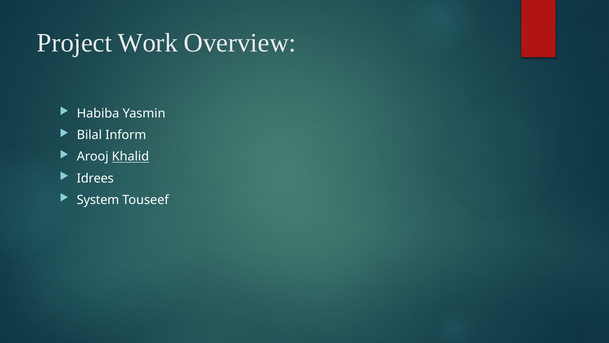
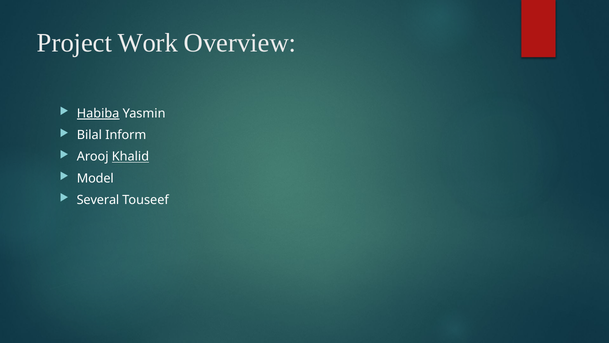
Habiba underline: none -> present (98, 113)
Idrees: Idrees -> Model (95, 178)
System: System -> Several (98, 200)
